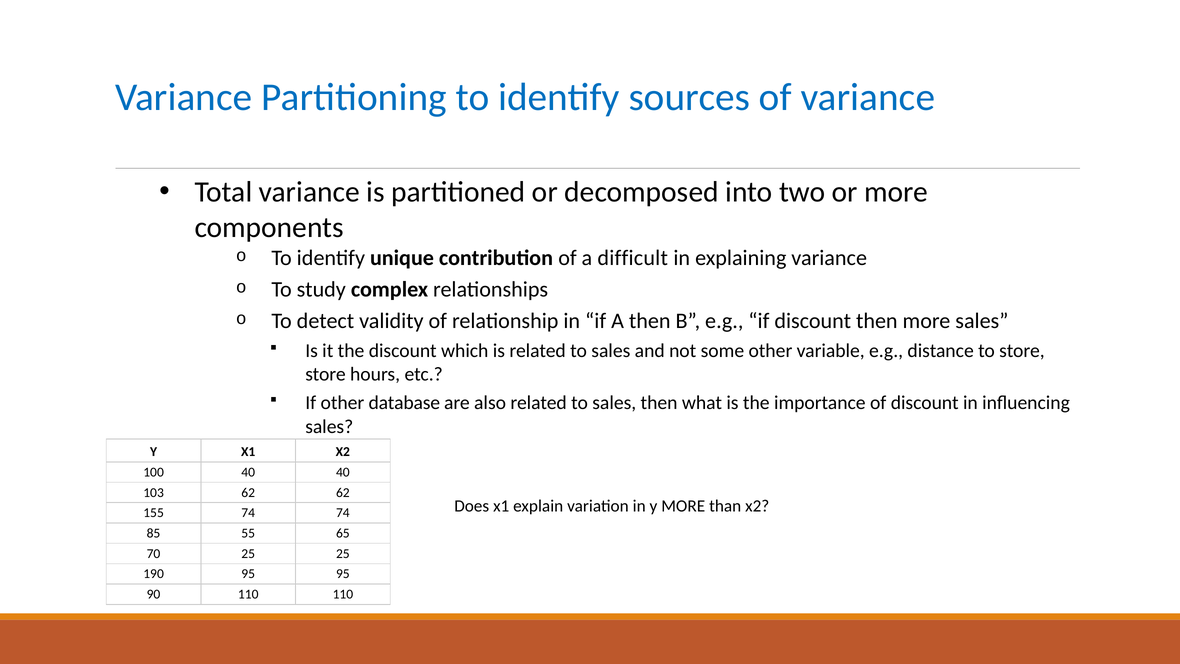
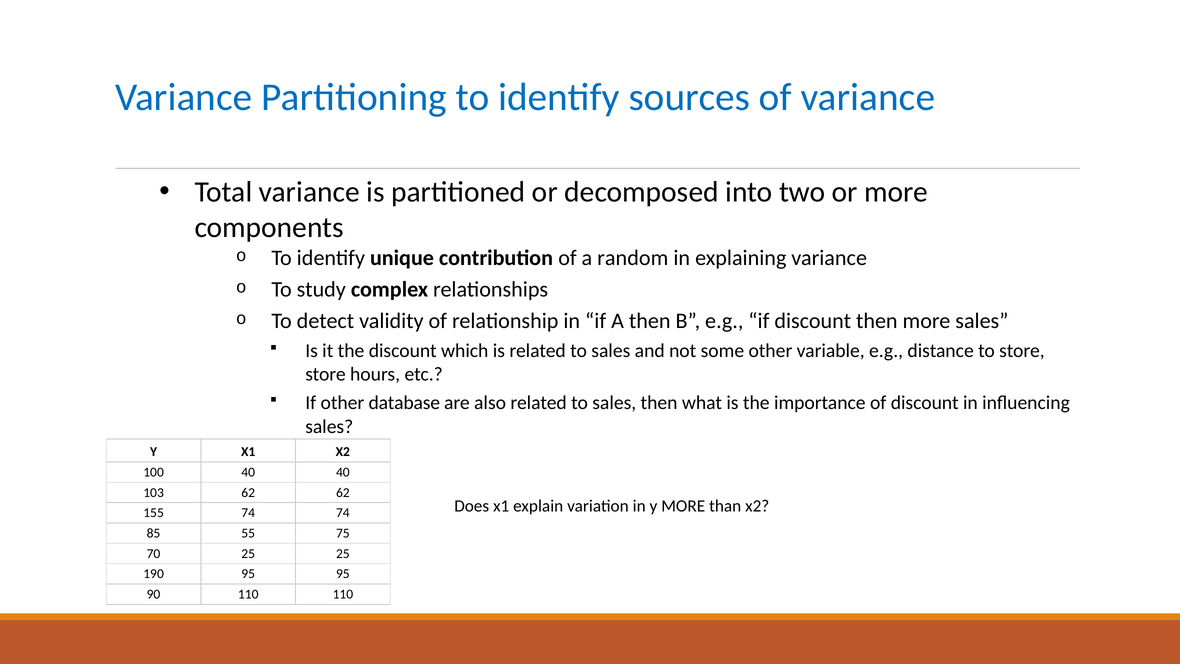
difficult: difficult -> random (633, 258)
65: 65 -> 75 (343, 533)
